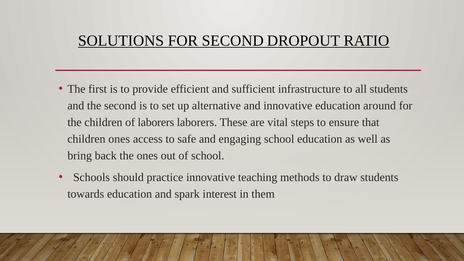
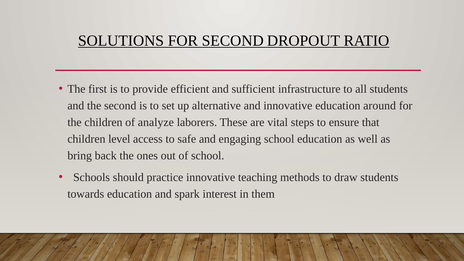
of laborers: laborers -> analyze (156, 122)
children ones: ones -> level (119, 139)
